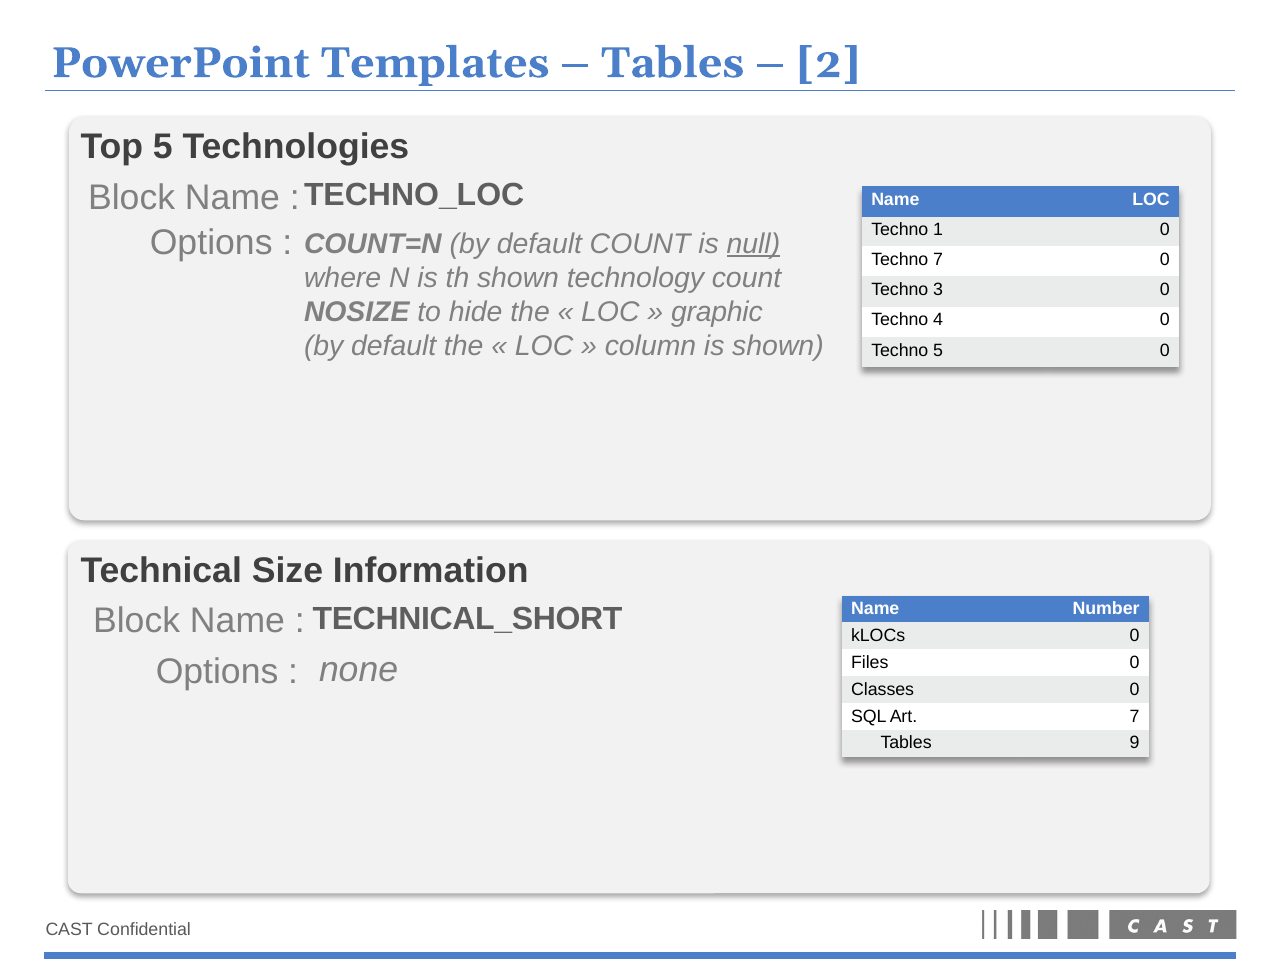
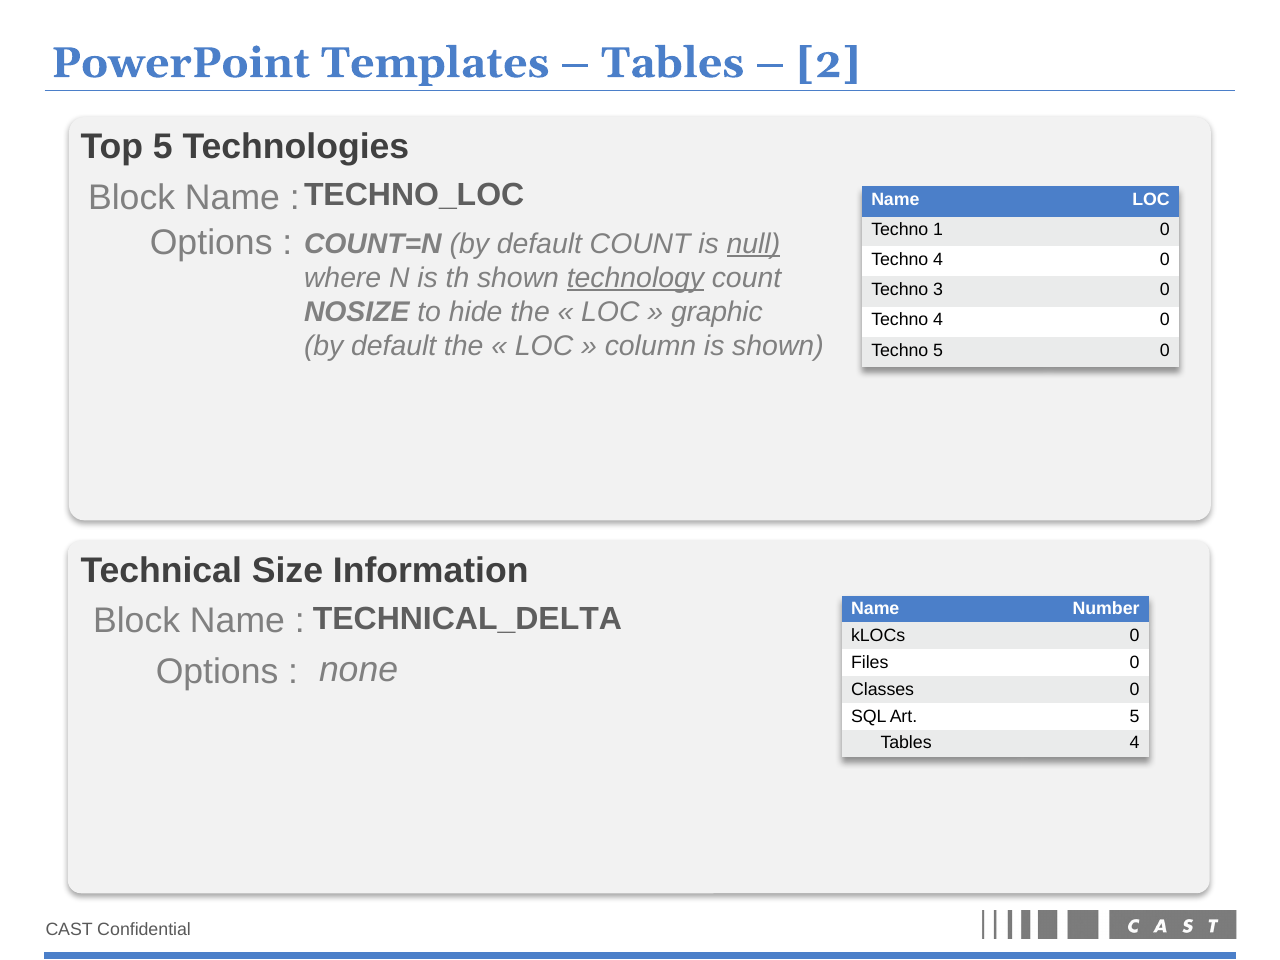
7: 7 -> 4 (938, 259)
technology underline: none -> present (635, 278)
TECHNICAL_SHORT: TECHNICAL_SHORT -> TECHNICAL_DELTA (467, 619)
Art 7: 7 -> 5 (1135, 716)
Tables 9: 9 -> 4 (1135, 743)
